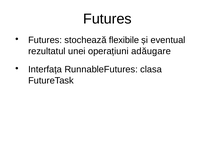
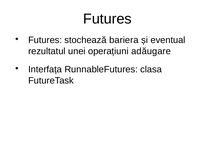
flexibile: flexibile -> bariera (124, 40)
